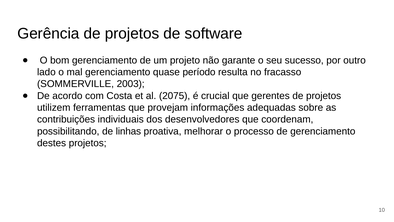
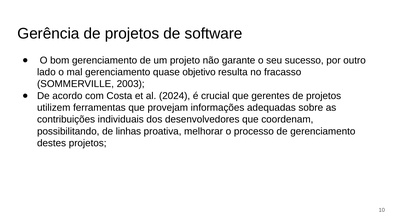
período: período -> objetivo (199, 72)
2075: 2075 -> 2024 (175, 96)
